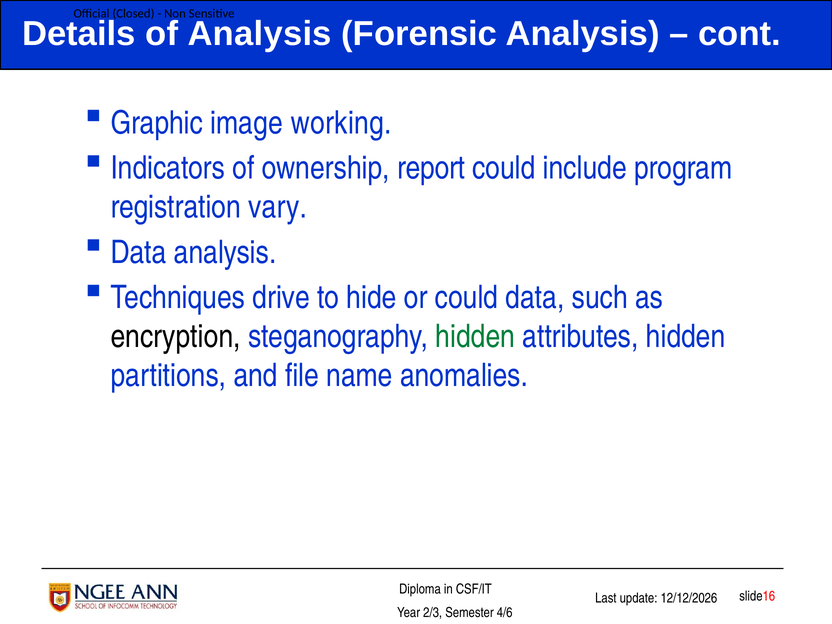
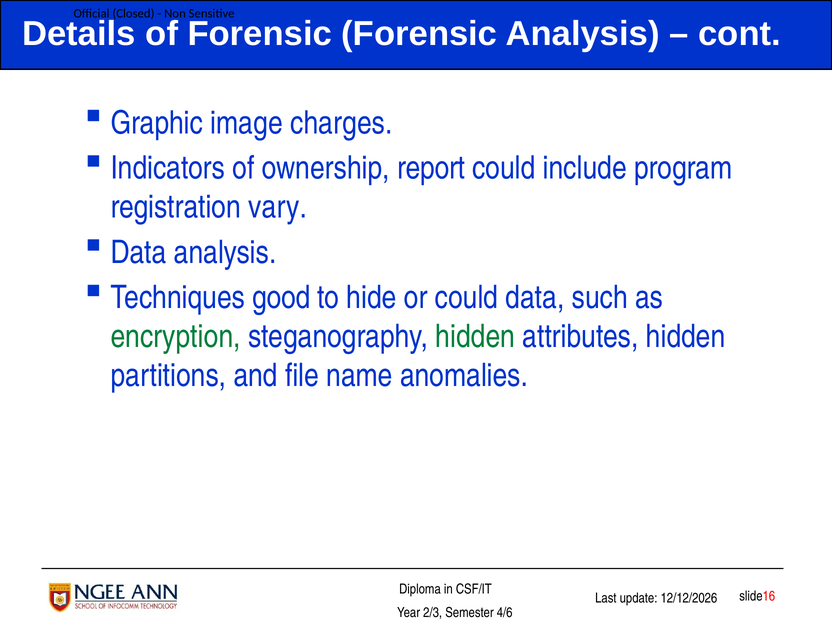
of Analysis: Analysis -> Forensic (260, 34)
working: working -> charges (341, 123)
drive: drive -> good (281, 298)
encryption colour: black -> green (176, 337)
